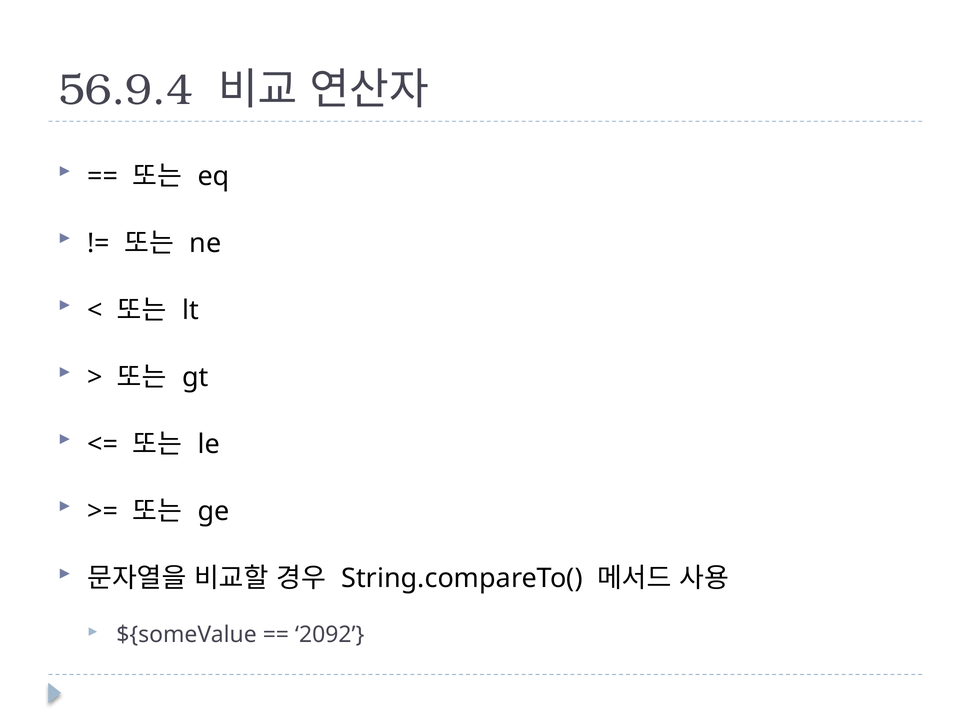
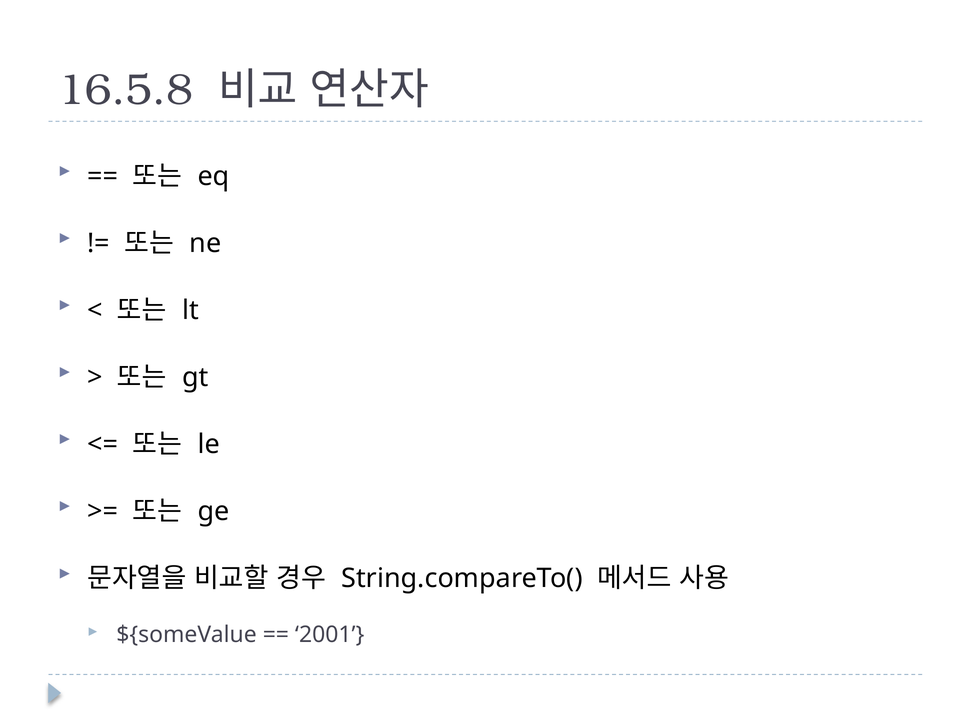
56.9.4: 56.9.4 -> 16.5.8 (125, 90)
2092: 2092 -> 2001 (330, 635)
